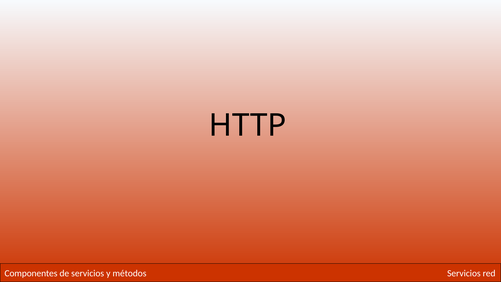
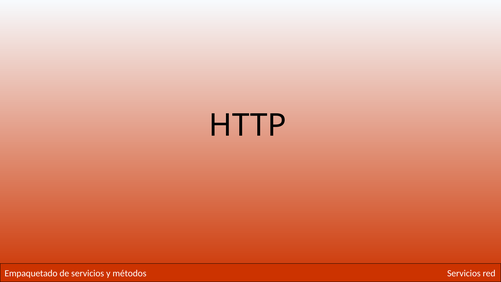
Componentes: Componentes -> Empaquetado (31, 273)
